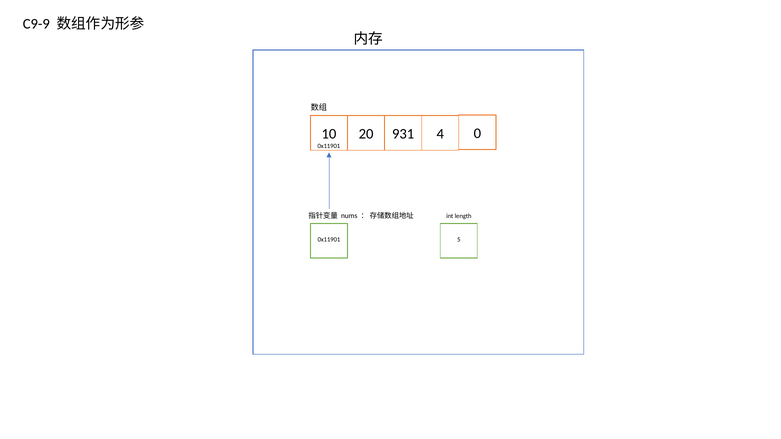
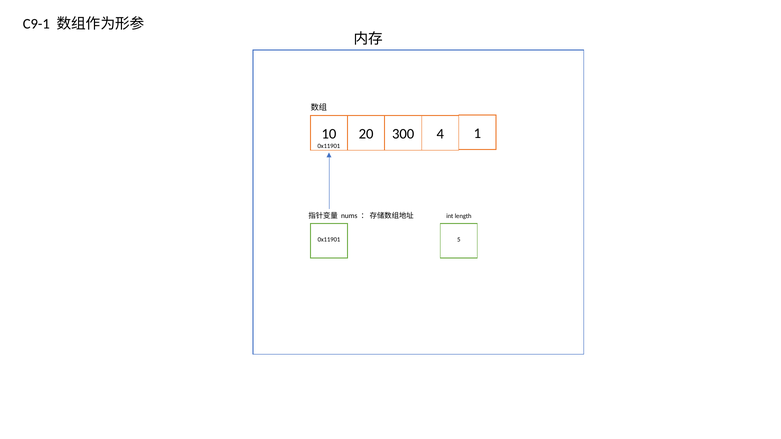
C9-9: C9-9 -> C9-1 (36, 24)
931: 931 -> 300 (403, 134)
0: 0 -> 1 (477, 133)
